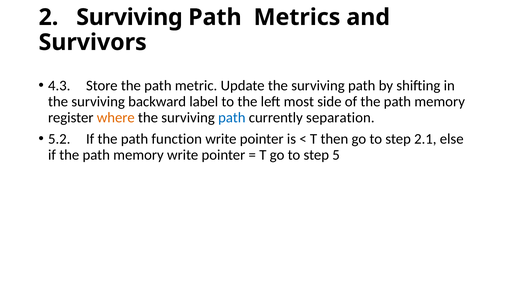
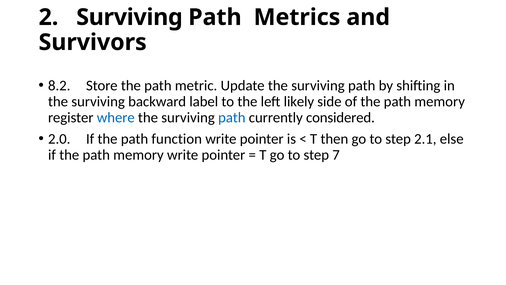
4.3: 4.3 -> 8.2 (59, 86)
most: most -> likely (299, 101)
where colour: orange -> blue (116, 117)
separation: separation -> considered (340, 117)
5.2: 5.2 -> 2.0 (59, 139)
5: 5 -> 7 (336, 155)
